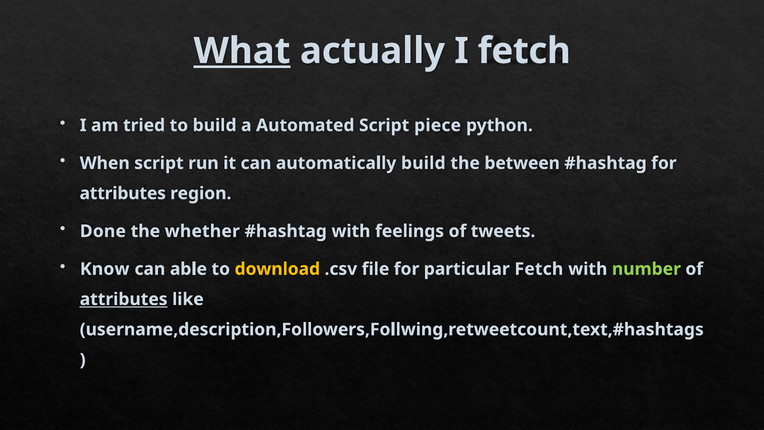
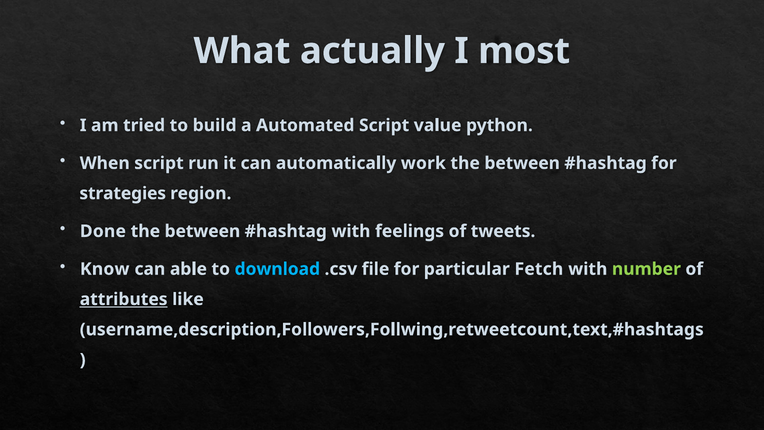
What underline: present -> none (242, 51)
I fetch: fetch -> most (524, 51)
piece: piece -> value (438, 125)
automatically build: build -> work (423, 163)
attributes: attributes -> strategies (123, 193)
whether: whether -> between (202, 231)
download colour: yellow -> light blue (277, 269)
